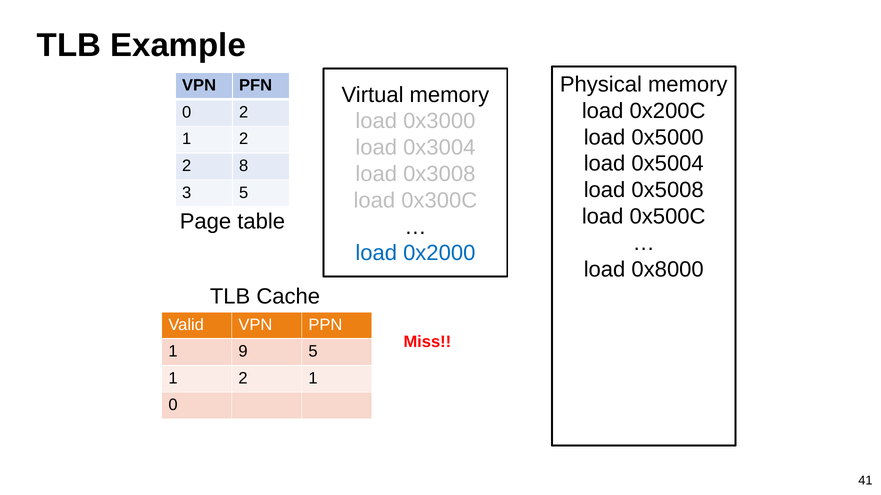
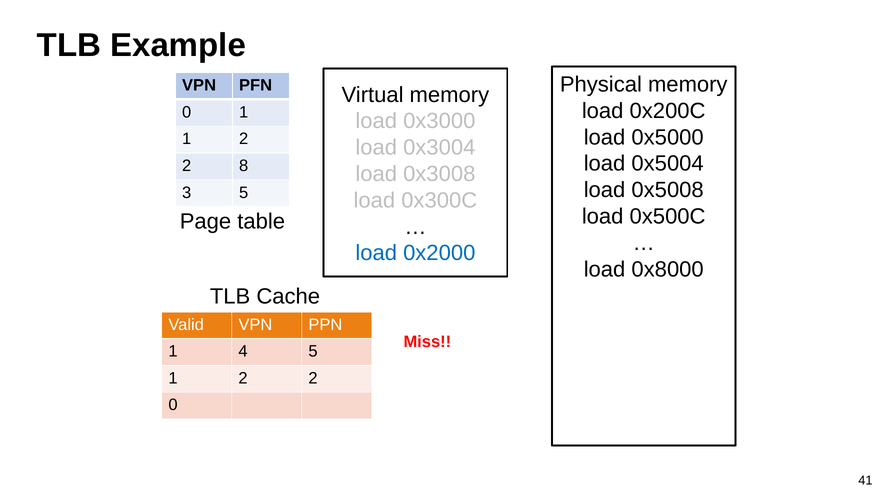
0 2: 2 -> 1 (244, 112)
9: 9 -> 4 (243, 352)
1: 1 -> 2 (313, 379)
